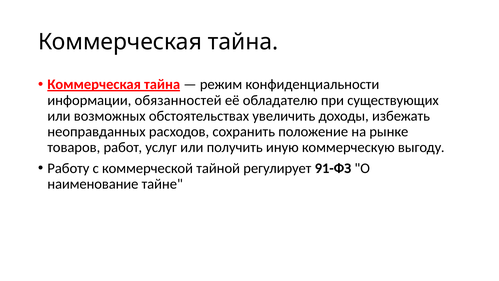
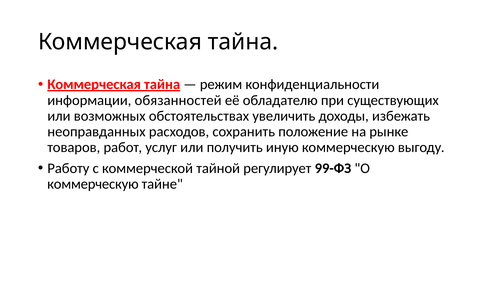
91-ФЗ: 91-ФЗ -> 99-ФЗ (333, 168)
наименование: наименование -> коммерческую (93, 184)
